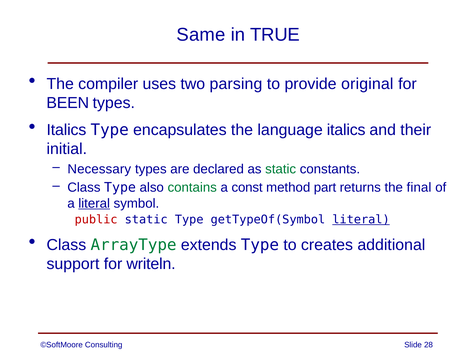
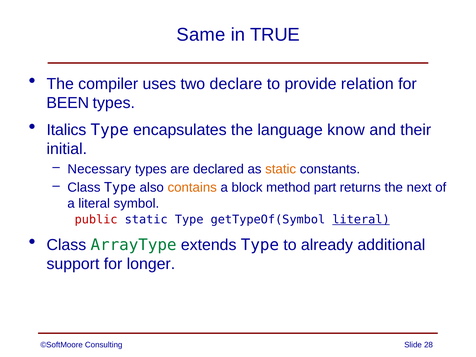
parsing: parsing -> declare (236, 84)
original: original -> relation (367, 84)
language italics: italics -> know (346, 130)
static colour: green -> orange (281, 169)
contains colour: green -> orange (192, 187)
const: const -> block (247, 187)
final: final -> next (419, 187)
literal underline: present -> none (94, 203)
creates: creates -> already (327, 245)
writeln: writeln -> longer (151, 264)
